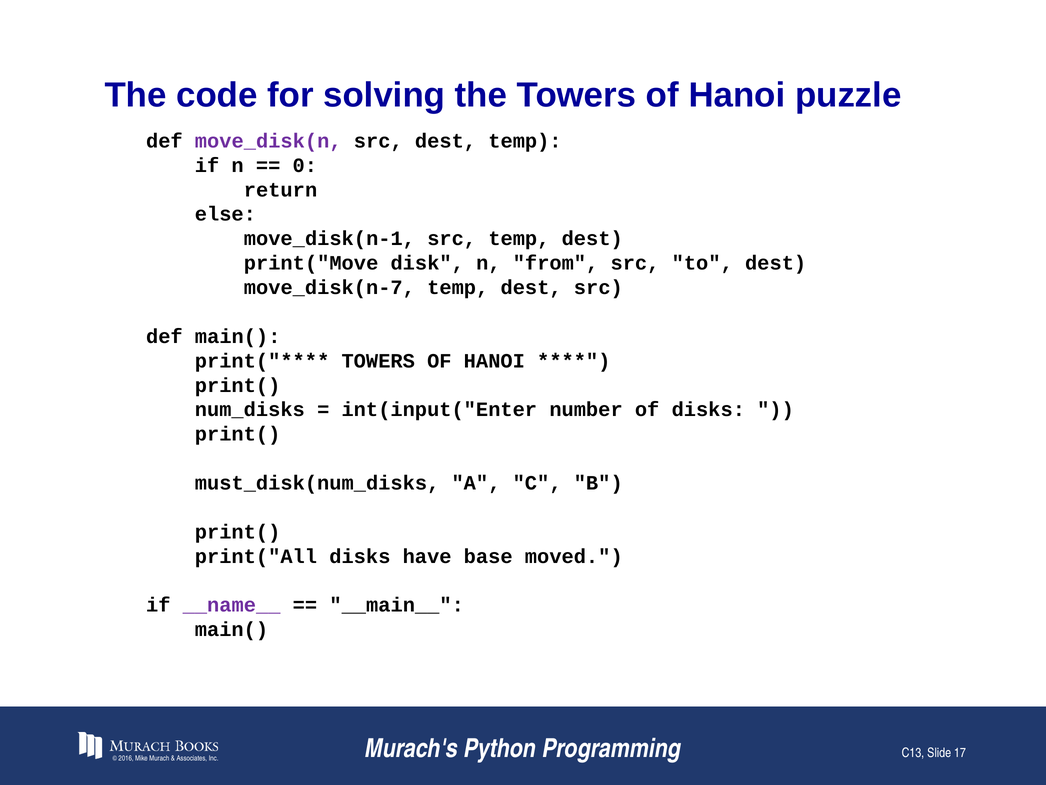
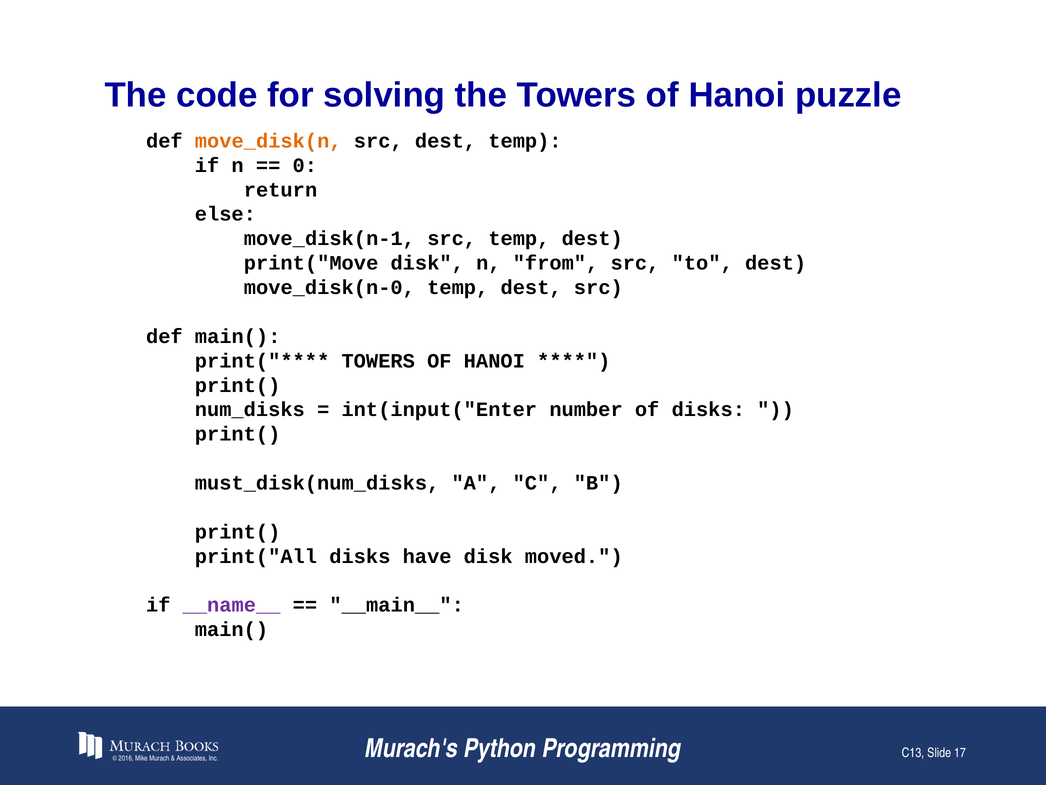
move_disk(n colour: purple -> orange (268, 141)
move_disk(n-7: move_disk(n-7 -> move_disk(n-0 (329, 287)
have base: base -> disk (488, 556)
